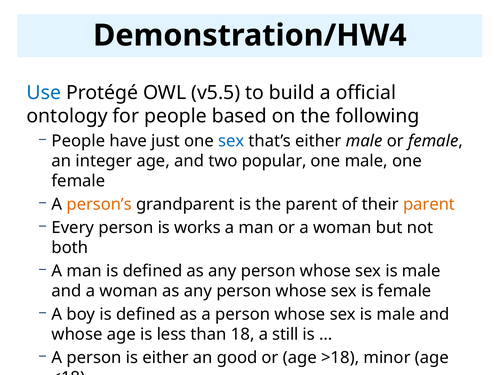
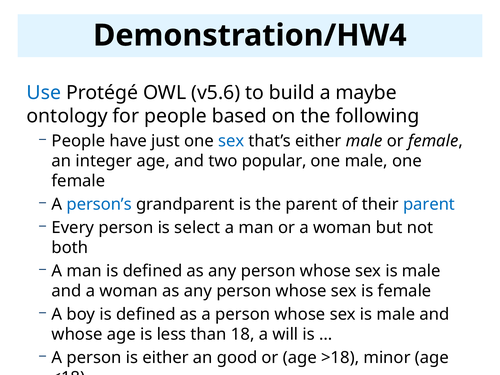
v5.5: v5.5 -> v5.6 (216, 93)
official: official -> maybe (366, 93)
person’s colour: orange -> blue (99, 204)
parent colour: orange -> blue (429, 204)
works: works -> select (197, 228)
still: still -> will (285, 334)
